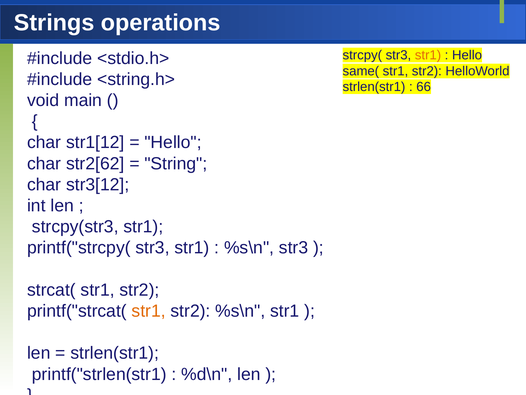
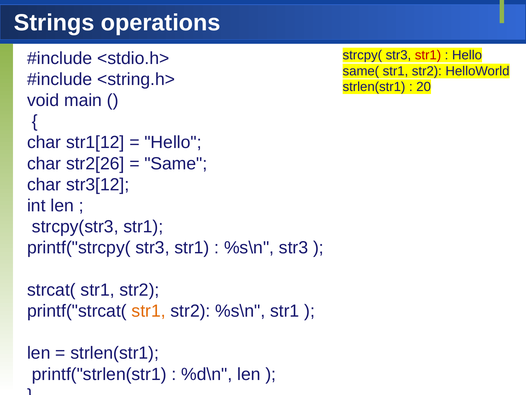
str1 colour: orange -> red (428, 55)
66: 66 -> 20 (424, 87)
str2[62: str2[62 -> str2[26 (95, 163)
String: String -> Same (176, 163)
